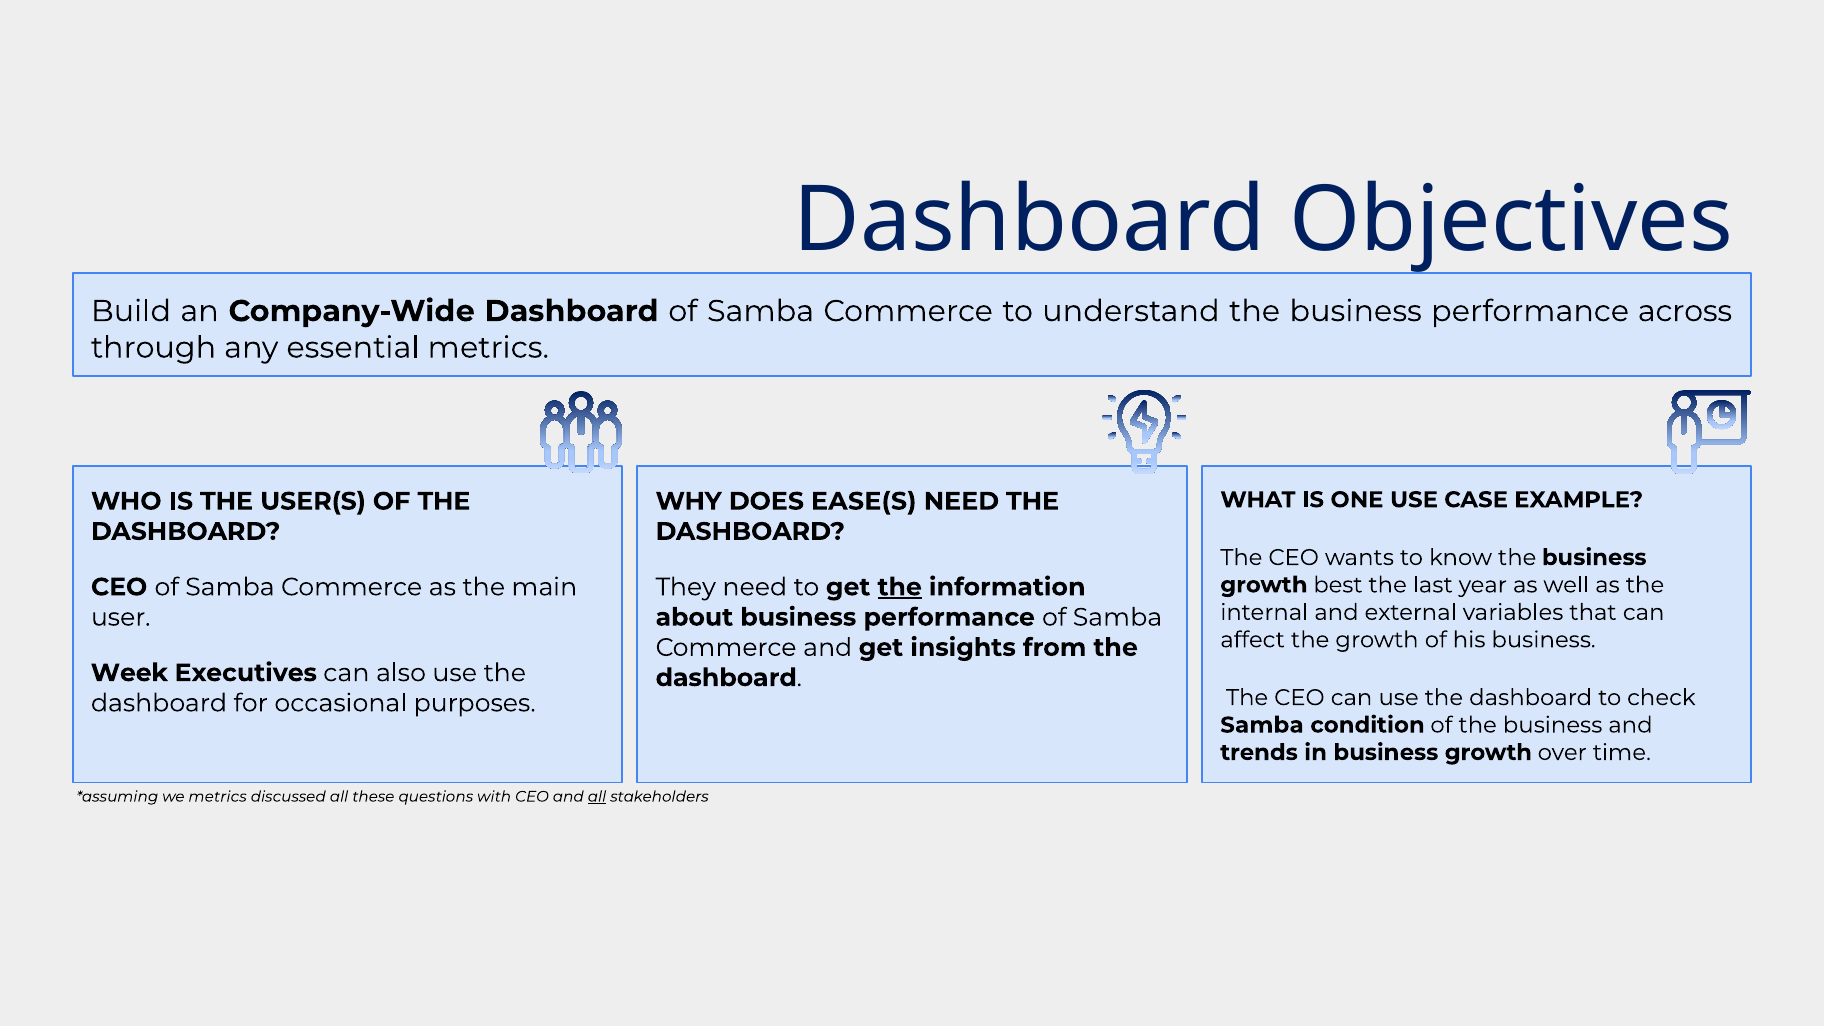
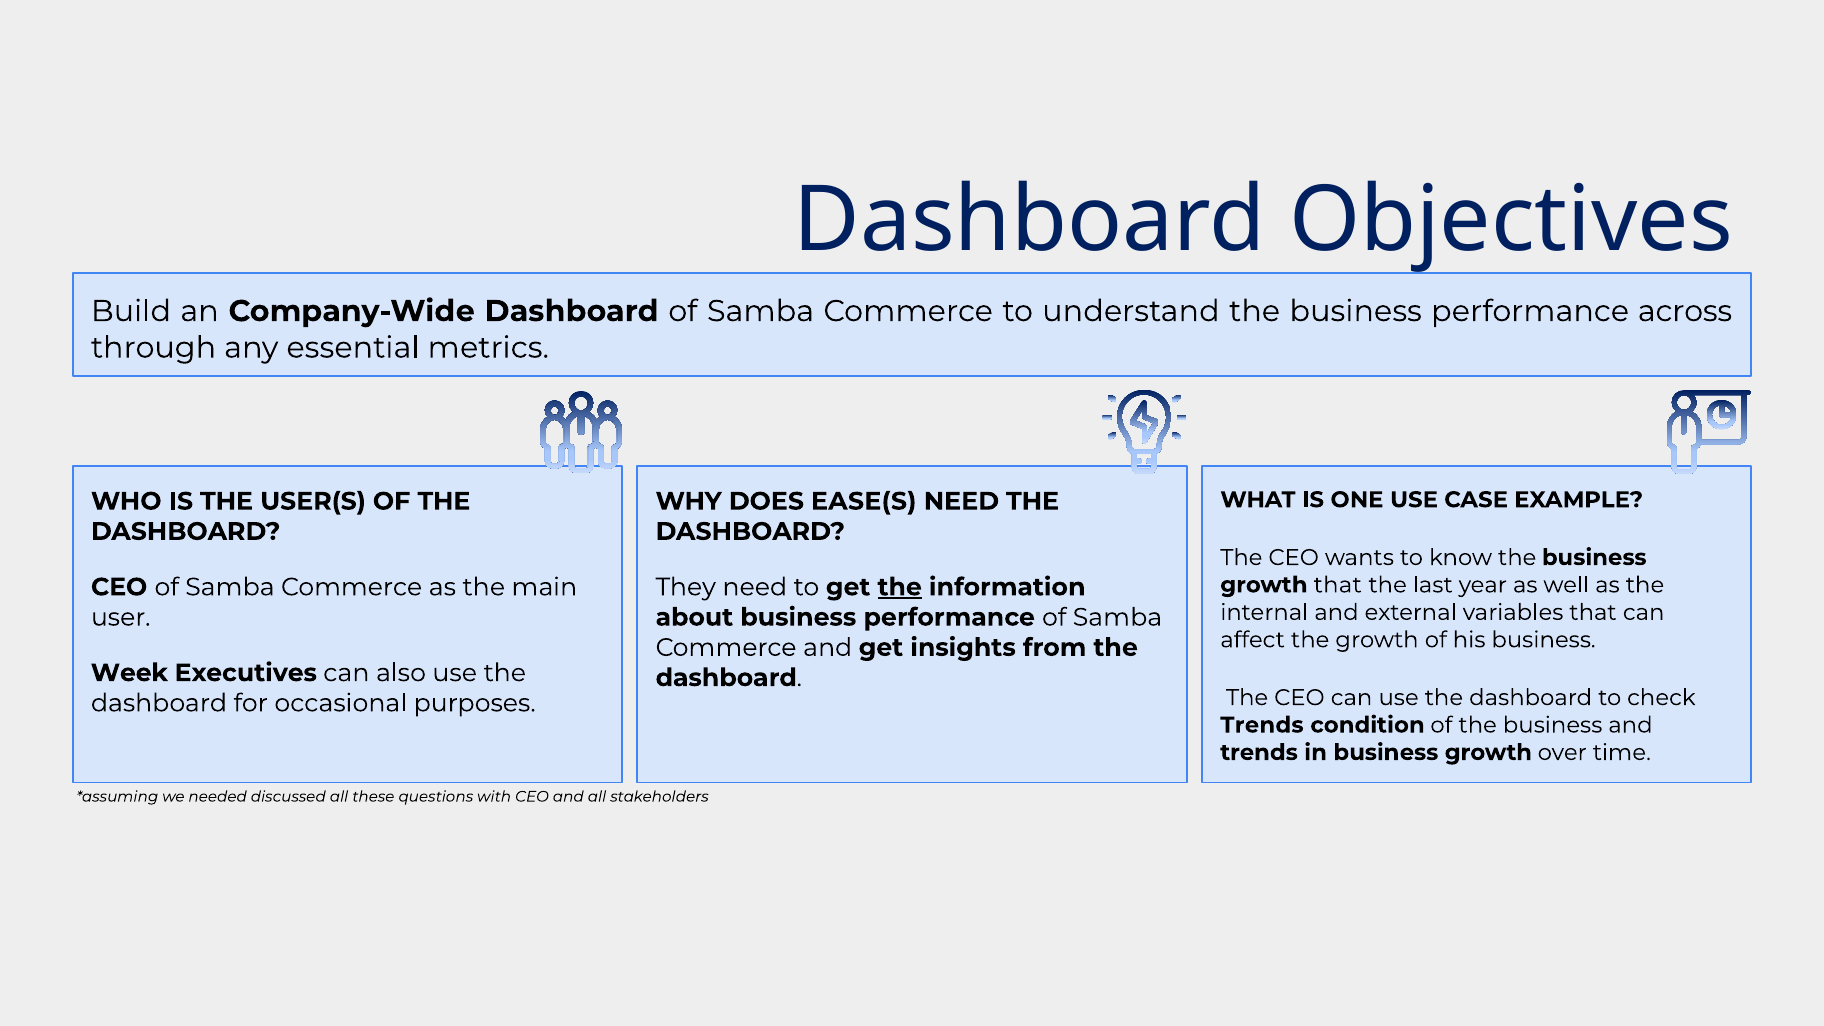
growth best: best -> that (1338, 585)
Samba: Samba -> Trends (1262, 725)
we metrics: metrics -> needed (218, 797)
all underline: present -> none (597, 797)
